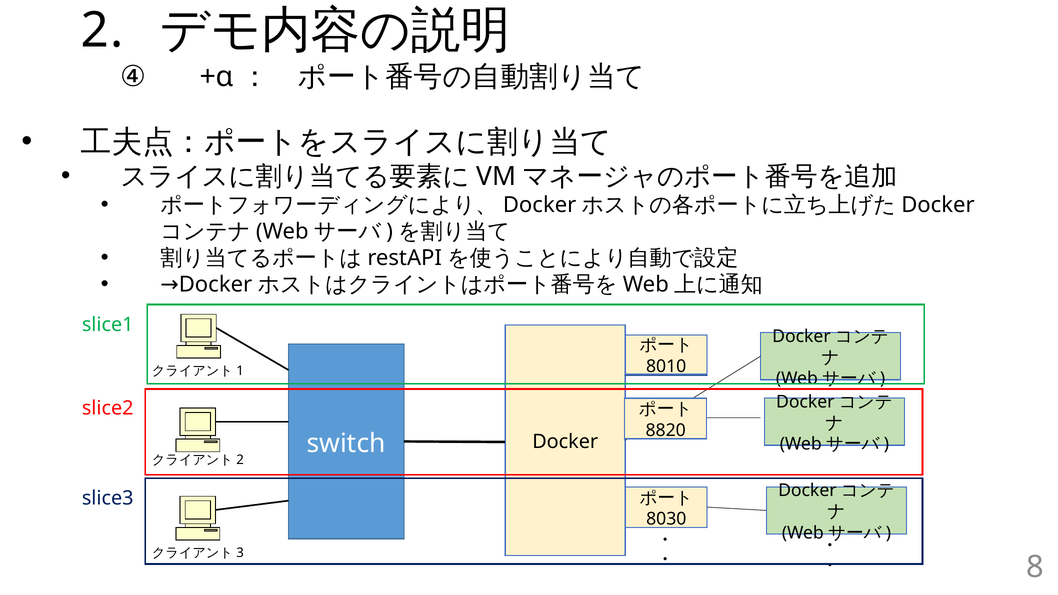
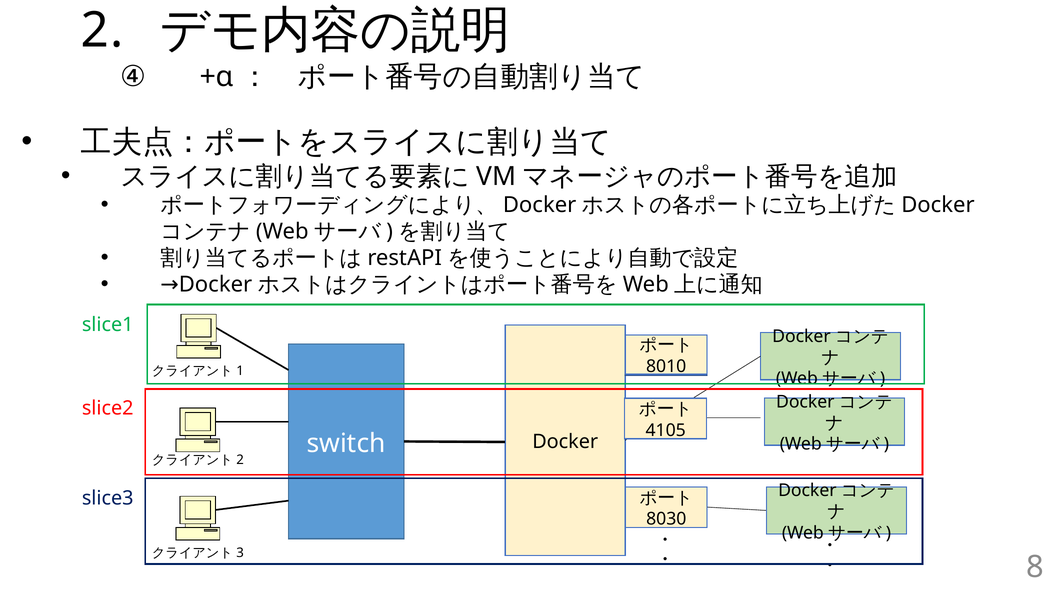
8820: 8820 -> 4105 (666, 430)
